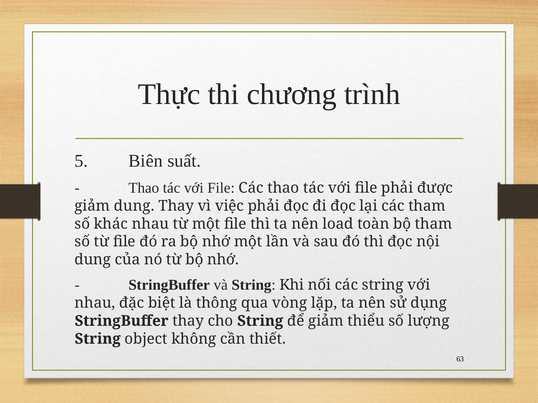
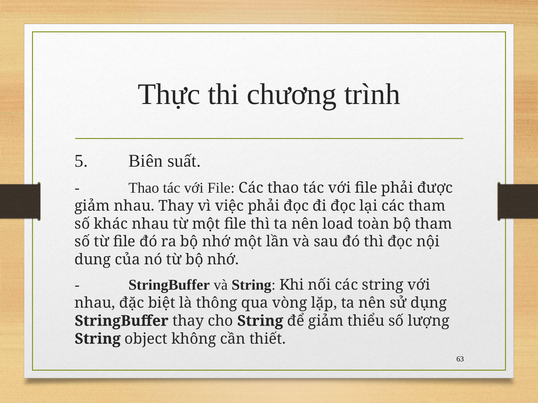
giảm dung: dung -> nhau (134, 206)
